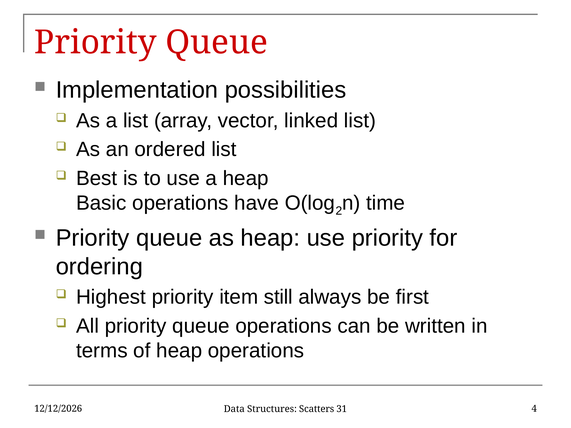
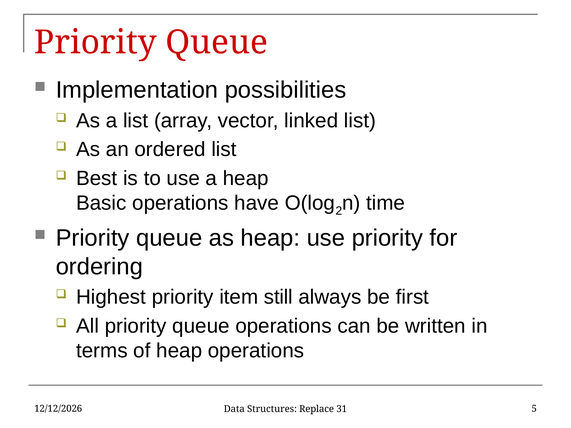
Scatters: Scatters -> Replace (317, 409)
4: 4 -> 5 (534, 409)
